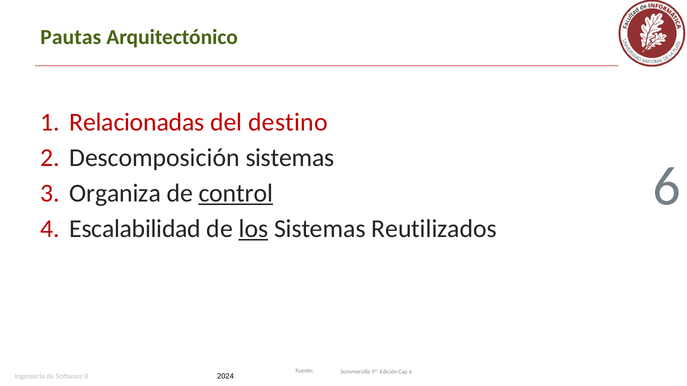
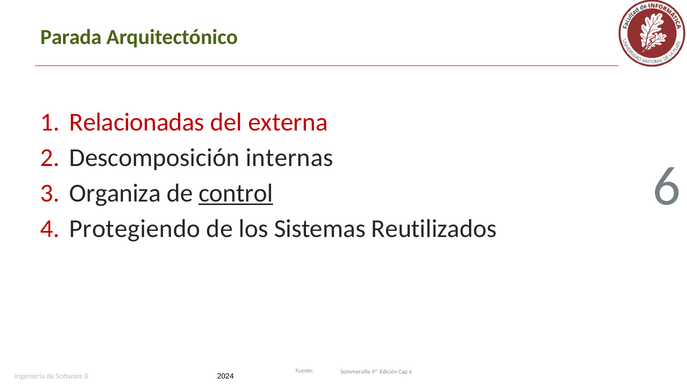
Pautas: Pautas -> Parada (71, 37)
destino: destino -> externa (288, 122)
Descomposición sistemas: sistemas -> internas (290, 158)
Escalabilidad: Escalabilidad -> Protegiendo (135, 229)
los underline: present -> none (253, 229)
